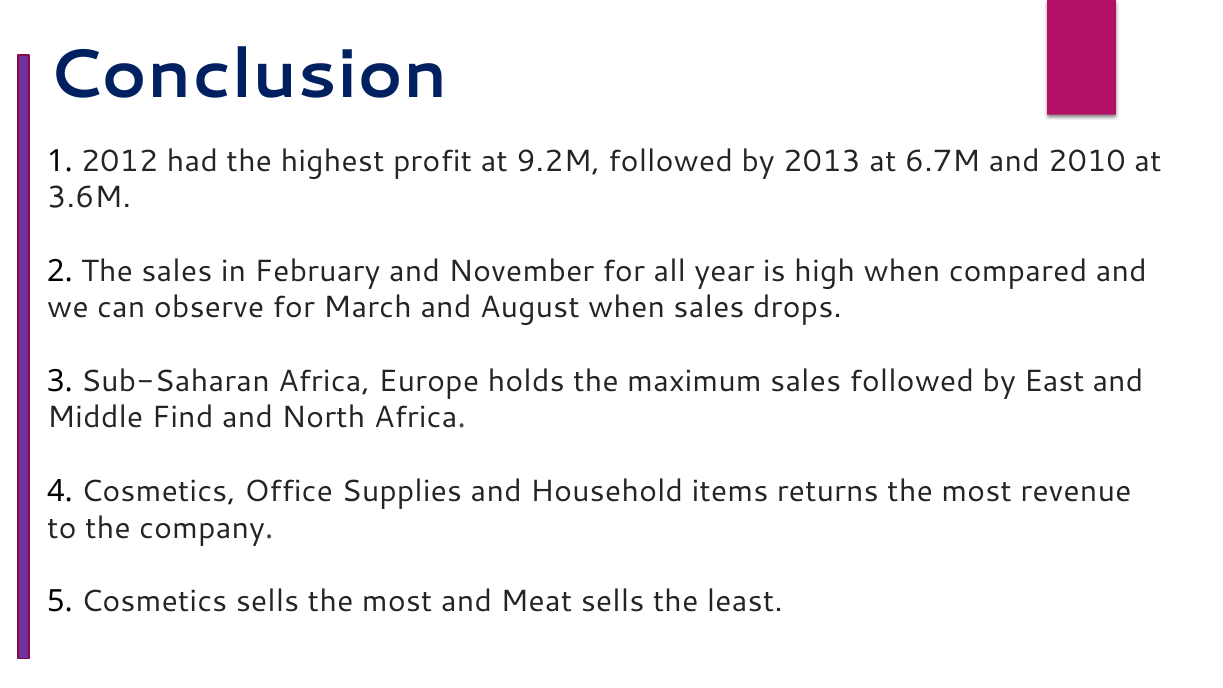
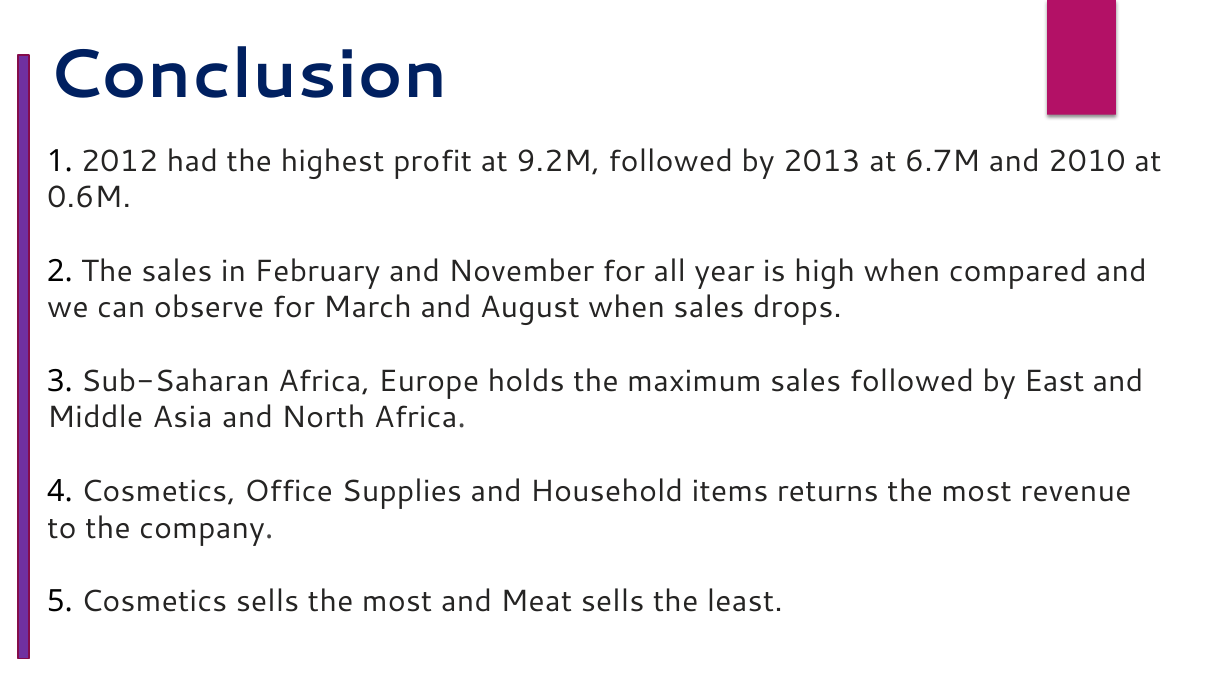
3.6M: 3.6M -> 0.6M (89, 198)
Find: Find -> Asia (182, 418)
